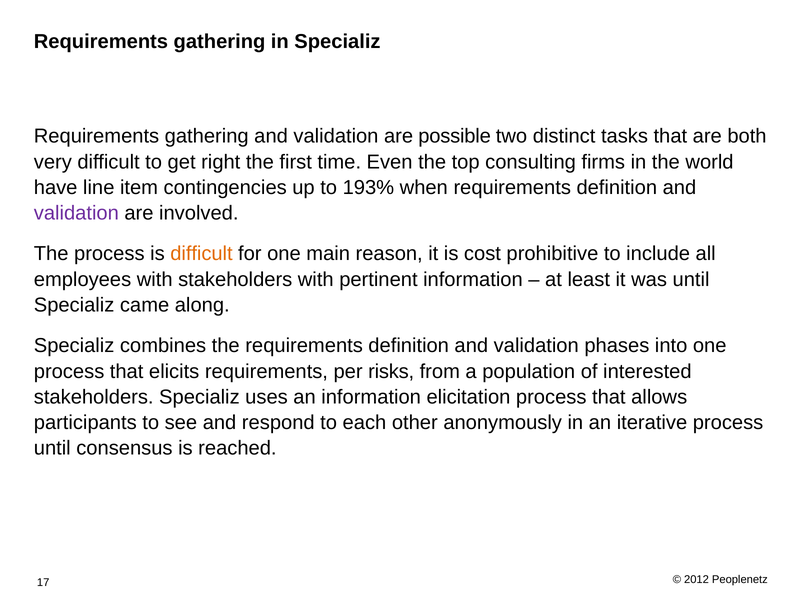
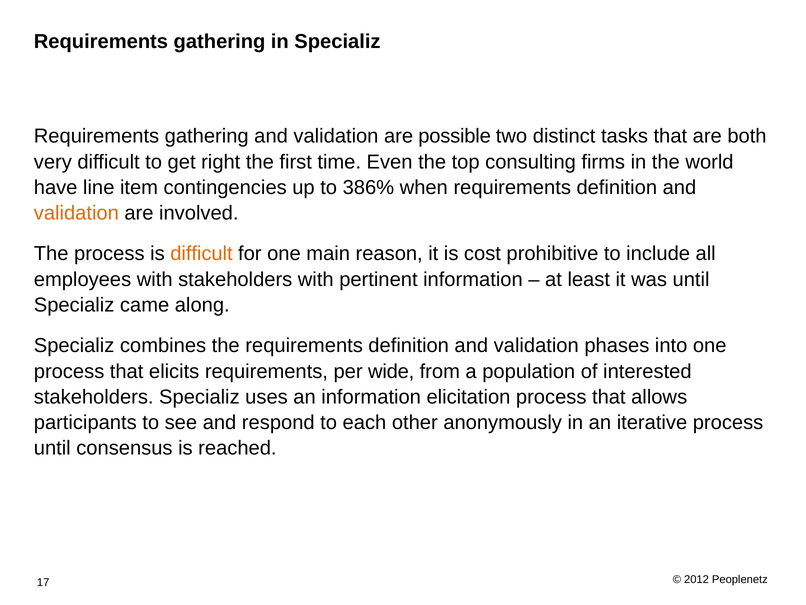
193%: 193% -> 386% (368, 187)
validation colour: purple -> orange (76, 213)
risks: risks -> wide (391, 371)
